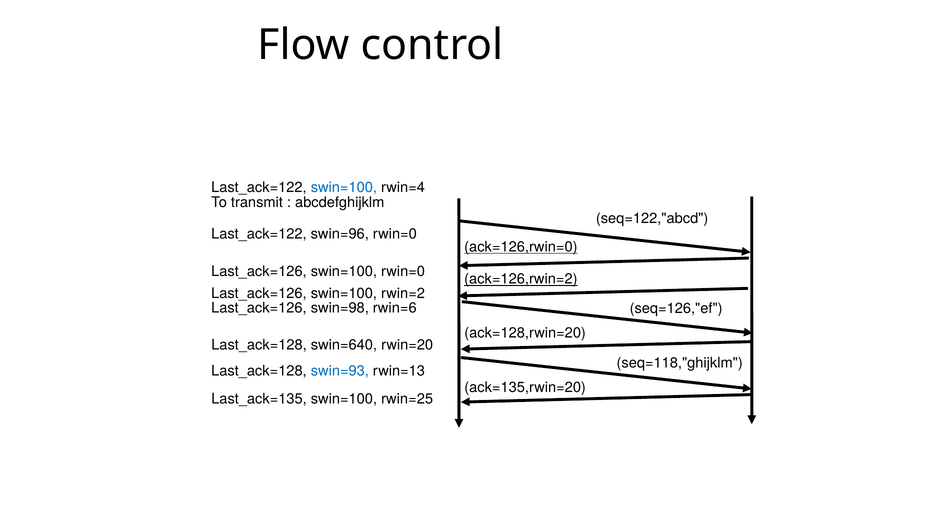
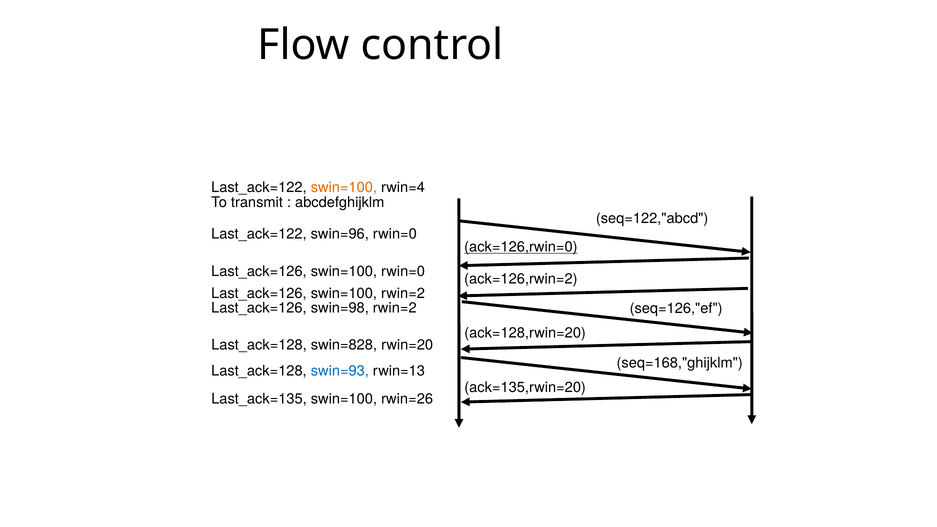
swin=100 colour: blue -> orange (344, 187)
ack=126,rwin=2 underline: present -> none (521, 279)
swin=98 rwin=6: rwin=6 -> rwin=2 (395, 308)
swin=640: swin=640 -> swin=828 (344, 345)
seq=118,"ghijklm: seq=118,"ghijklm -> seq=168,"ghijklm (680, 363)
rwin=25: rwin=25 -> rwin=26 (407, 399)
